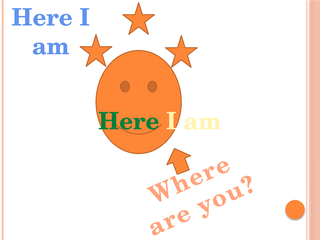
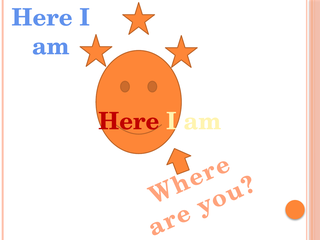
Here colour: green -> red (129, 122)
